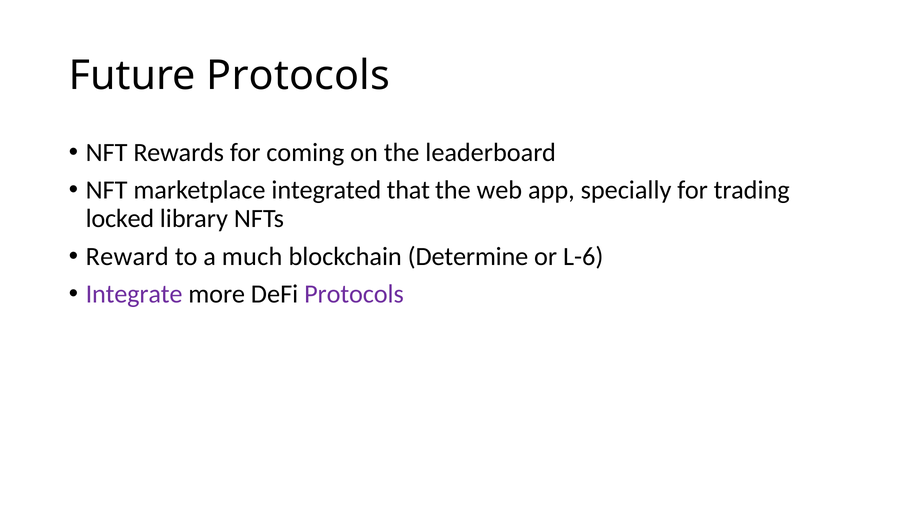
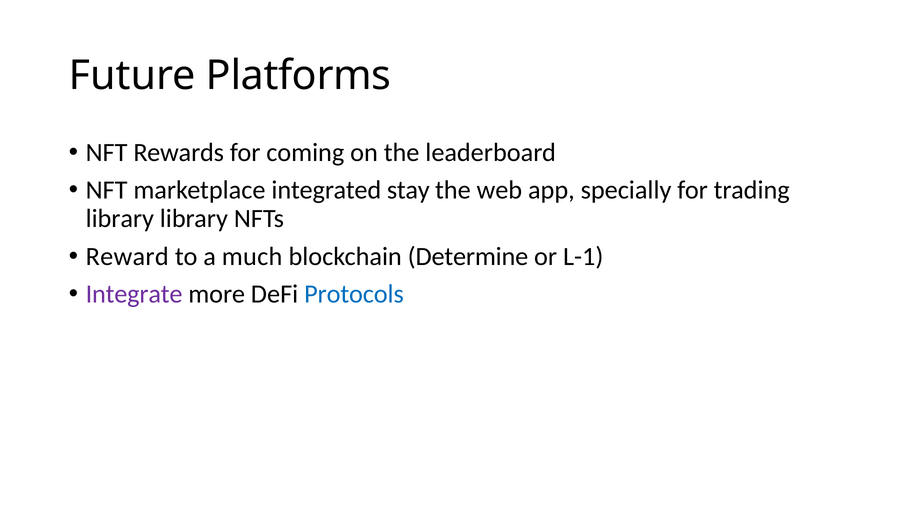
Future Protocols: Protocols -> Platforms (299, 76)
that: that -> stay (408, 190)
locked: locked -> library (120, 219)
L-6: L-6 -> L-1 (583, 257)
Protocols colour: purple -> blue (354, 294)
